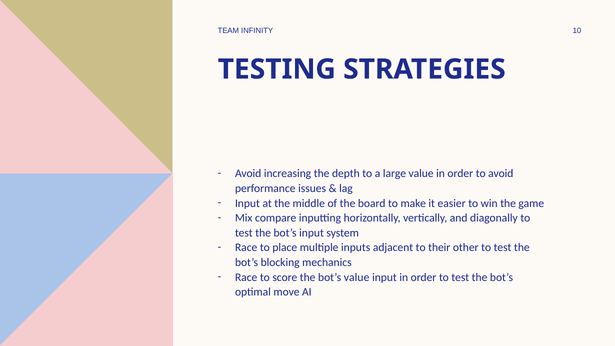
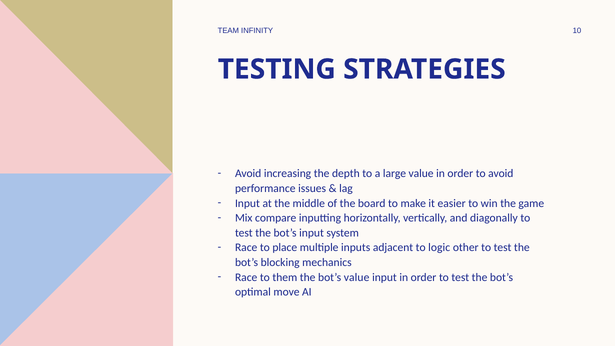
their: their -> logic (439, 248)
score: score -> them (285, 277)
